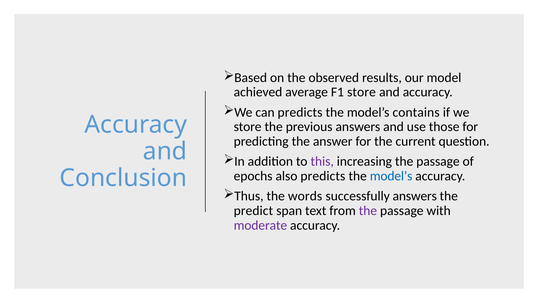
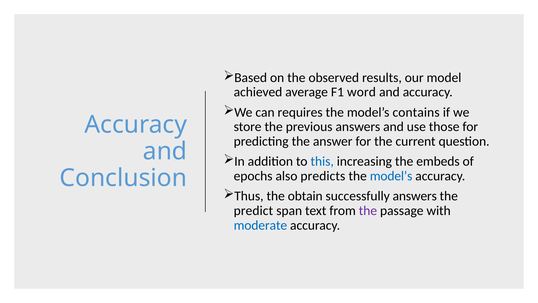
F1 store: store -> word (361, 92)
can predicts: predicts -> requires (300, 112)
this colour: purple -> blue (322, 161)
increasing the passage: passage -> embeds (438, 161)
words: words -> obtain (305, 196)
moderate colour: purple -> blue (260, 225)
